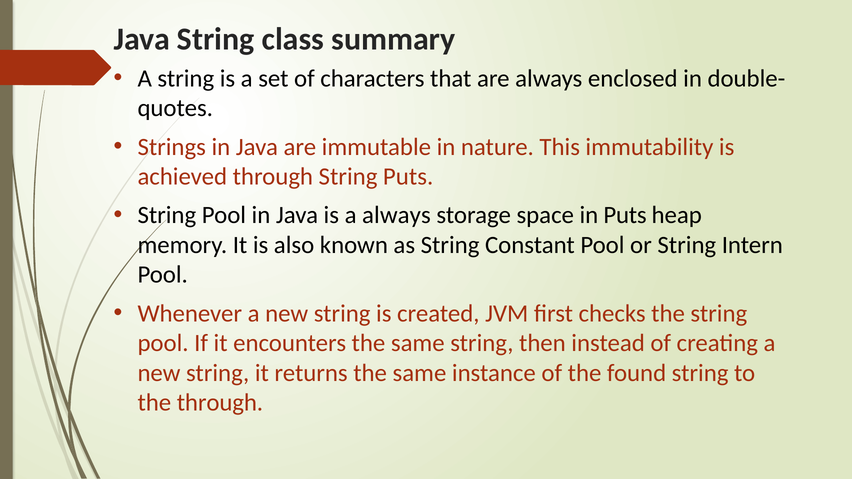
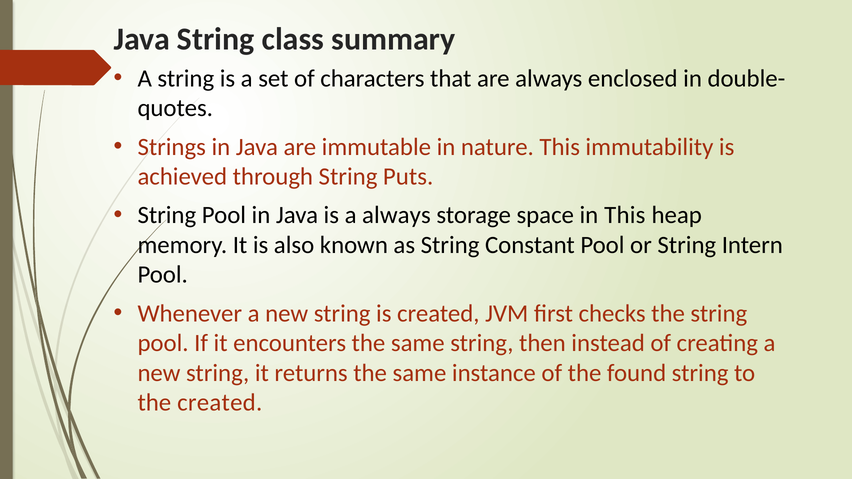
in Puts: Puts -> This (625, 215)
the through: through -> created (220, 403)
